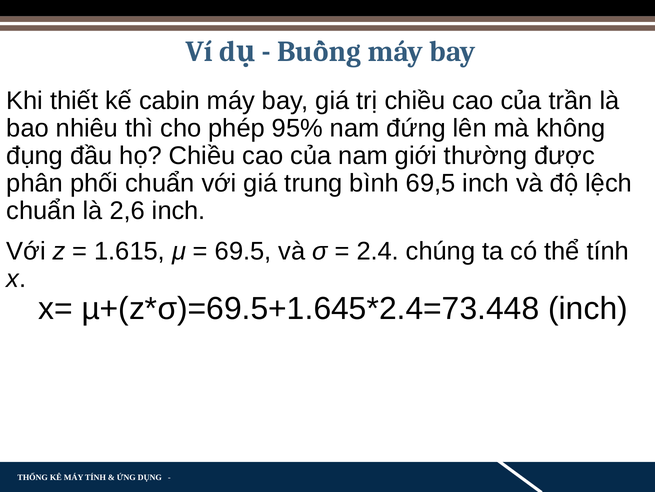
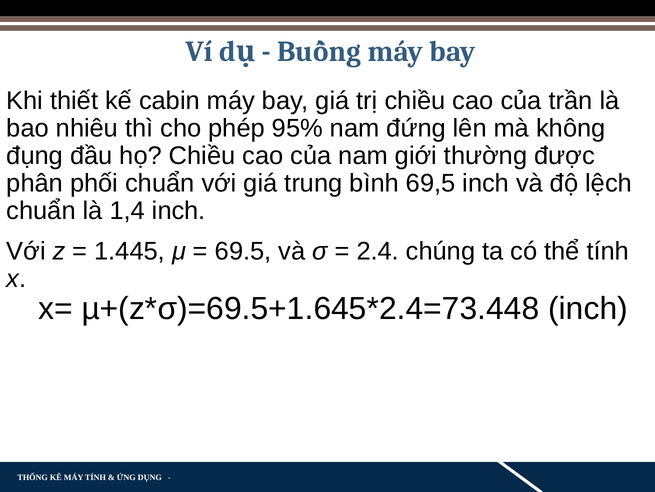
2,6: 2,6 -> 1,4 (127, 211)
1.615: 1.615 -> 1.445 (130, 251)
